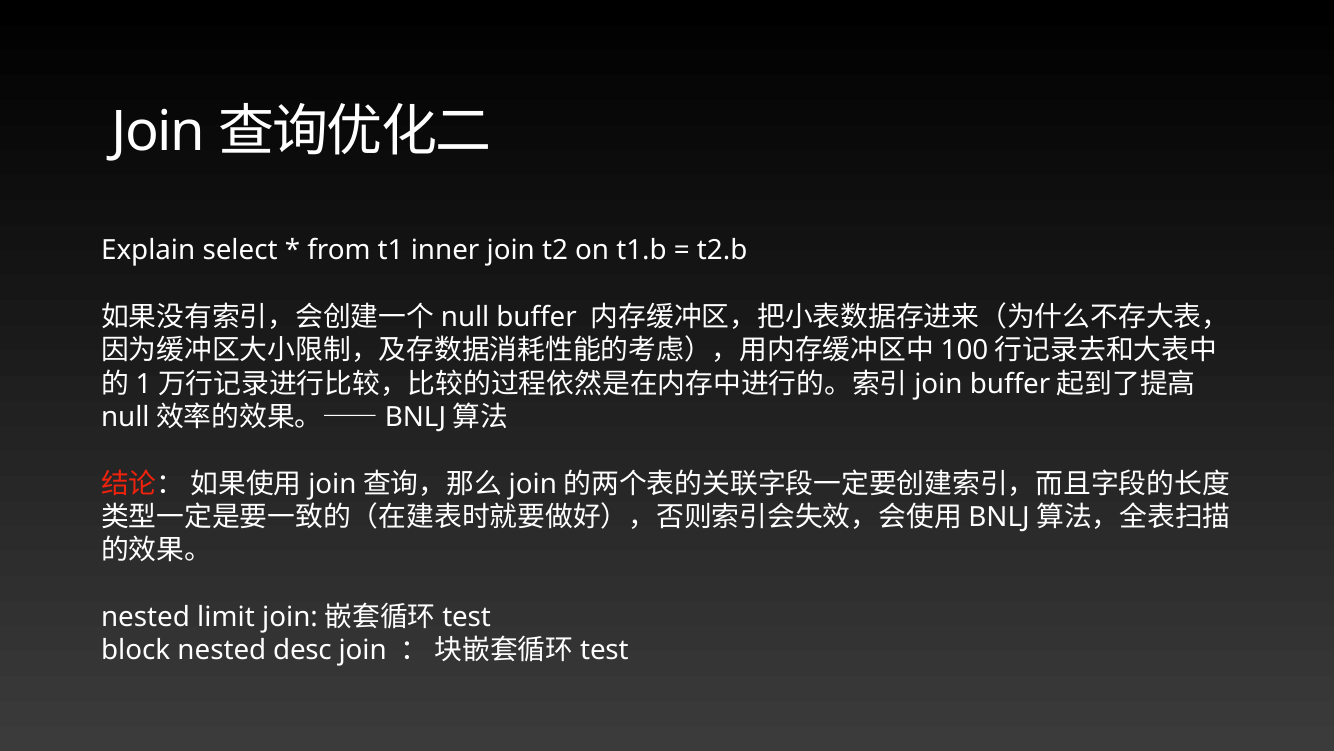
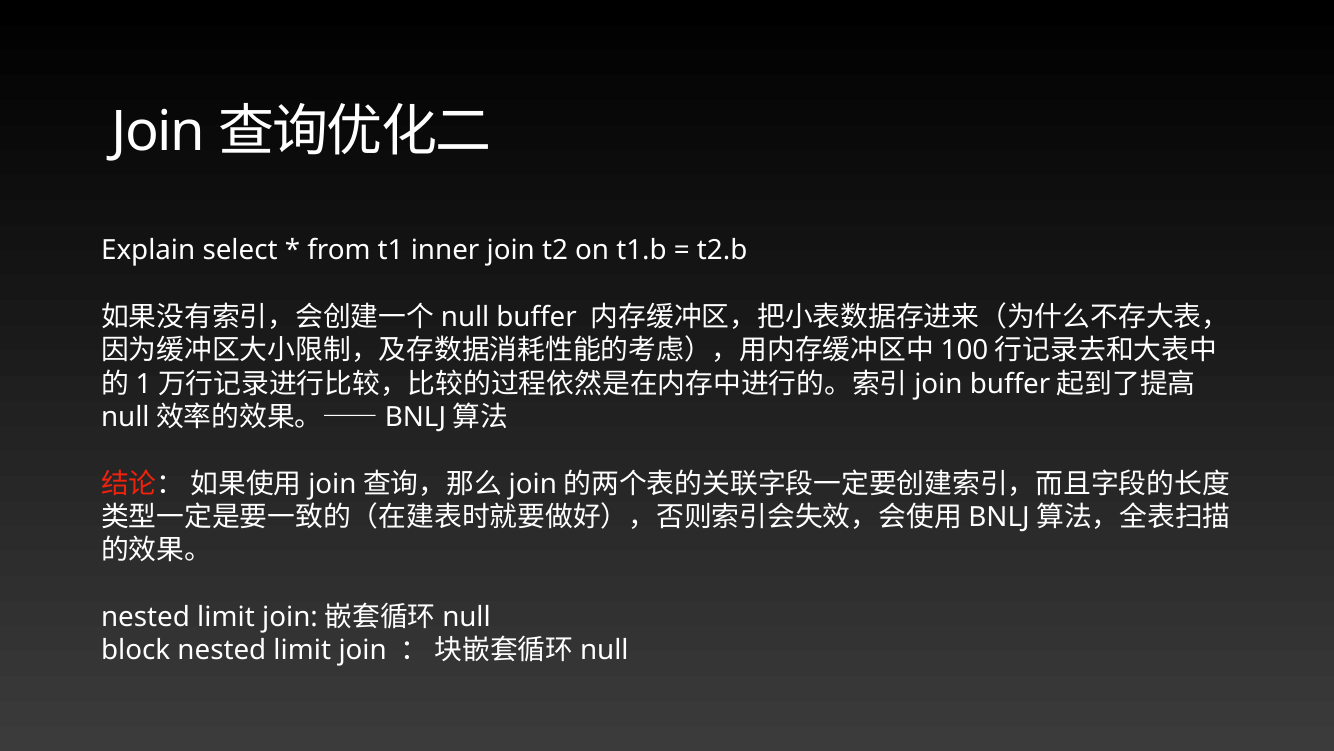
test: test -> null (467, 617)
block nested desc: desc -> limit (302, 650)
test: test -> null (604, 650)
